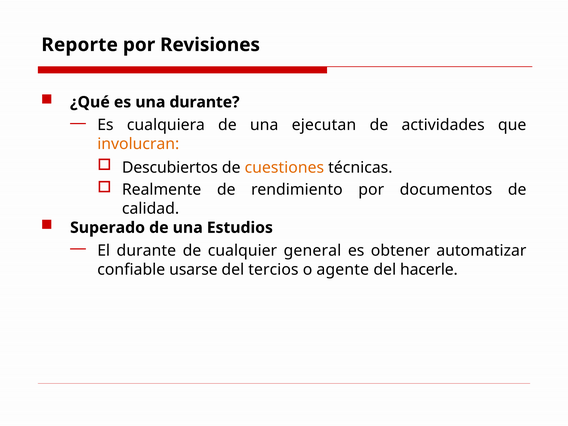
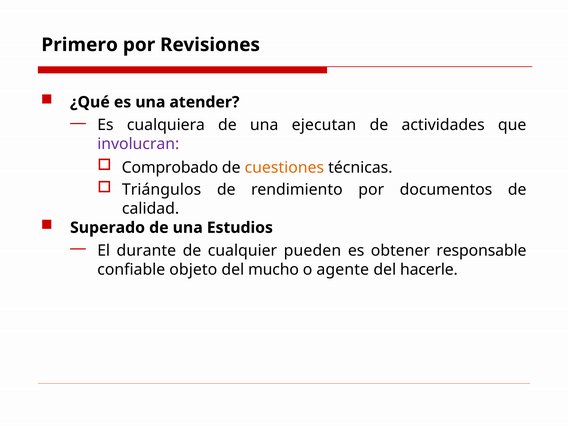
Reporte: Reporte -> Primero (80, 45)
una durante: durante -> atender (204, 102)
involucran colour: orange -> purple (138, 144)
Descubiertos: Descubiertos -> Comprobado (170, 168)
Realmente: Realmente -> Triángulos (162, 190)
general: general -> pueden (312, 251)
automatizar: automatizar -> responsable (481, 251)
usarse: usarse -> objeto (193, 269)
tercios: tercios -> mucho (274, 269)
